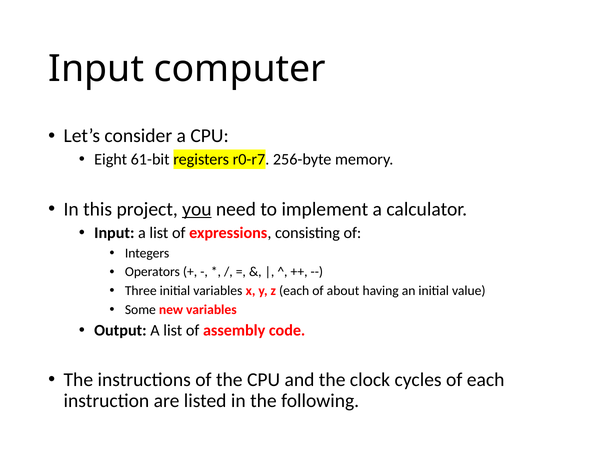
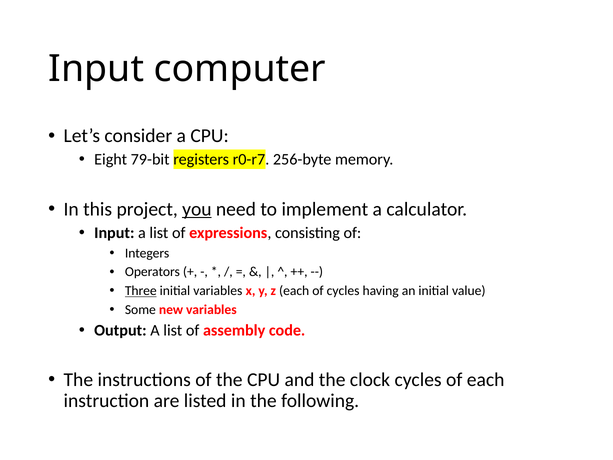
61-bit: 61-bit -> 79-bit (150, 159)
Three underline: none -> present (141, 291)
of about: about -> cycles (343, 291)
